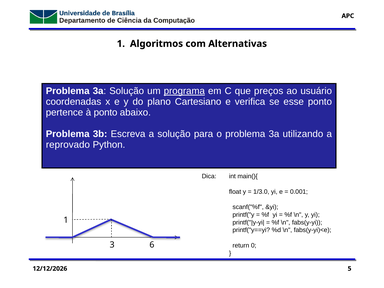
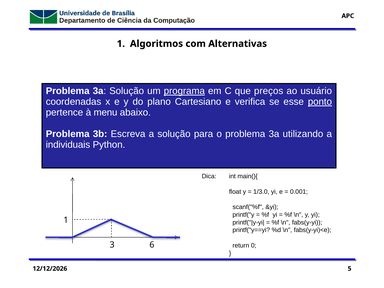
ponto underline: none -> present (320, 102)
à ponto: ponto -> menu (106, 112)
reprovado: reprovado -> individuais (68, 145)
